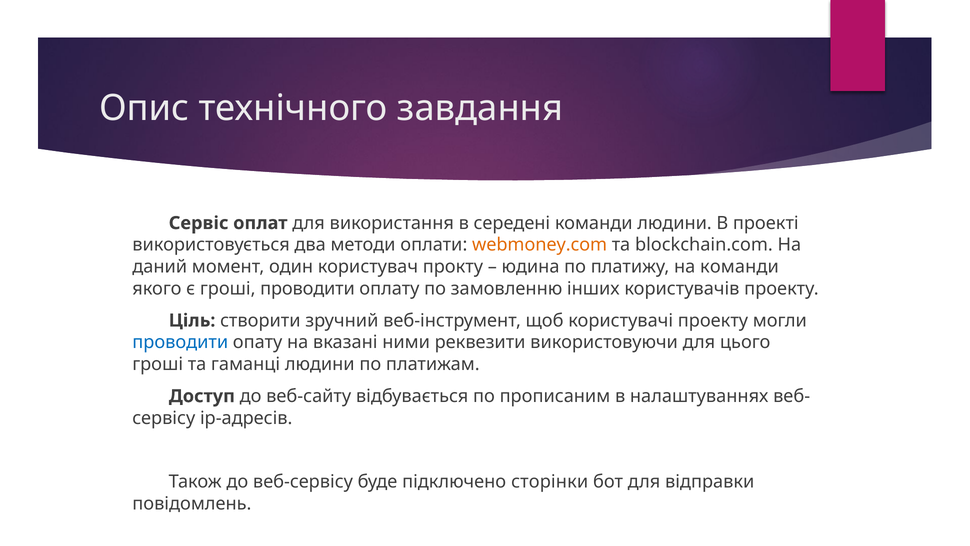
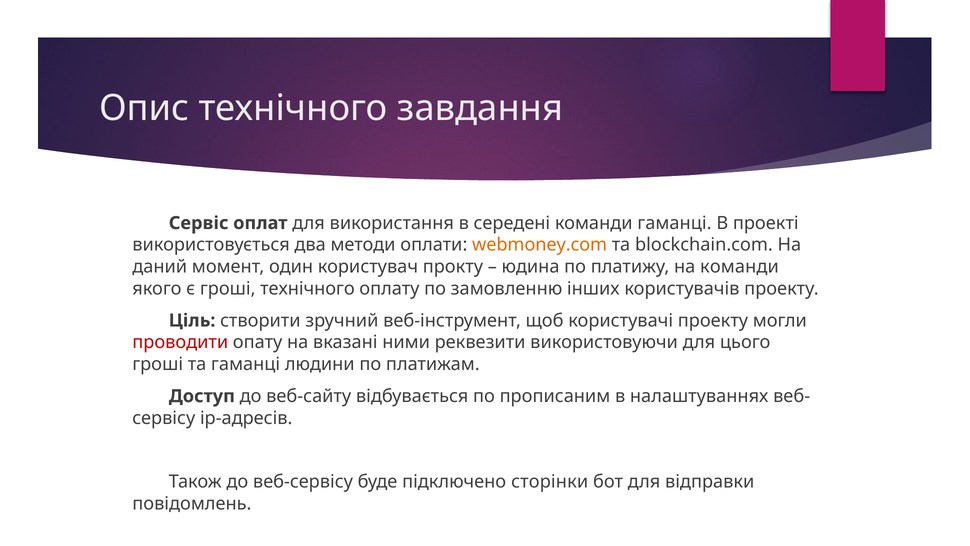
команди людини: людини -> гаманці (674, 223)
гроші проводити: проводити -> технічного (307, 288)
проводити colour: blue -> red (180, 342)
